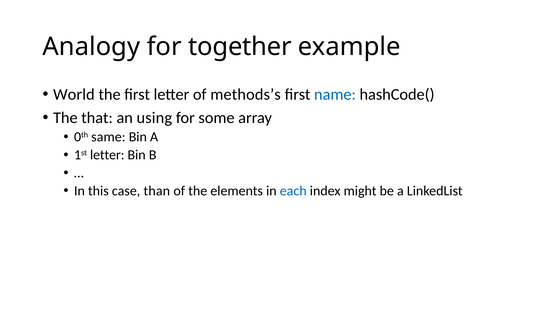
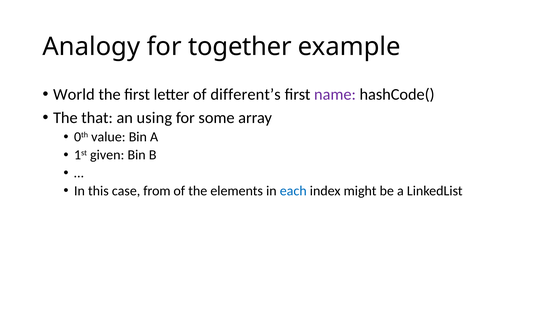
methods’s: methods’s -> different’s (246, 95)
name colour: blue -> purple (335, 95)
same: same -> value (108, 137)
1st letter: letter -> given (107, 155)
than: than -> from (157, 191)
